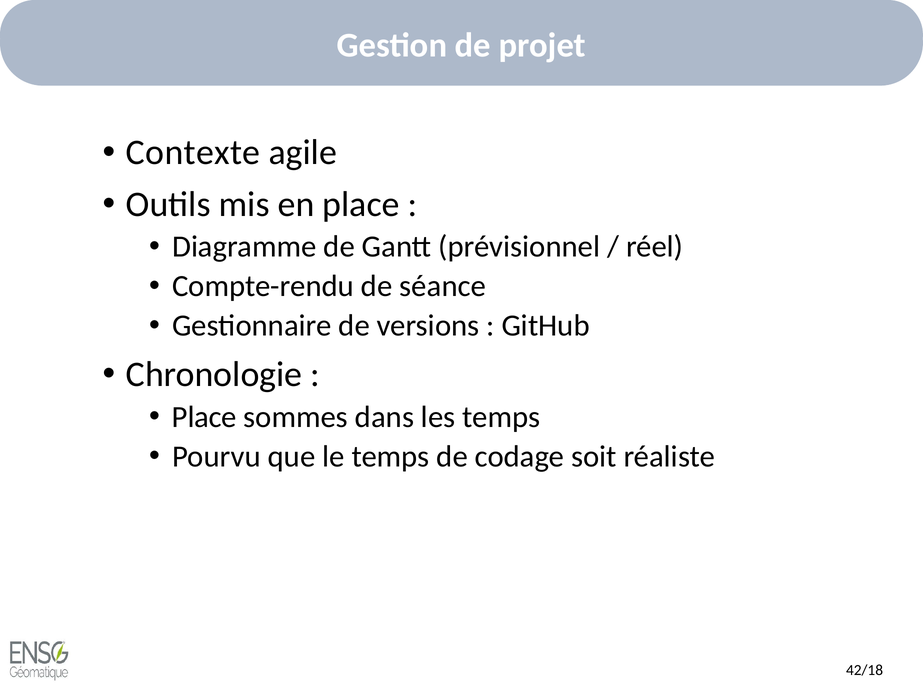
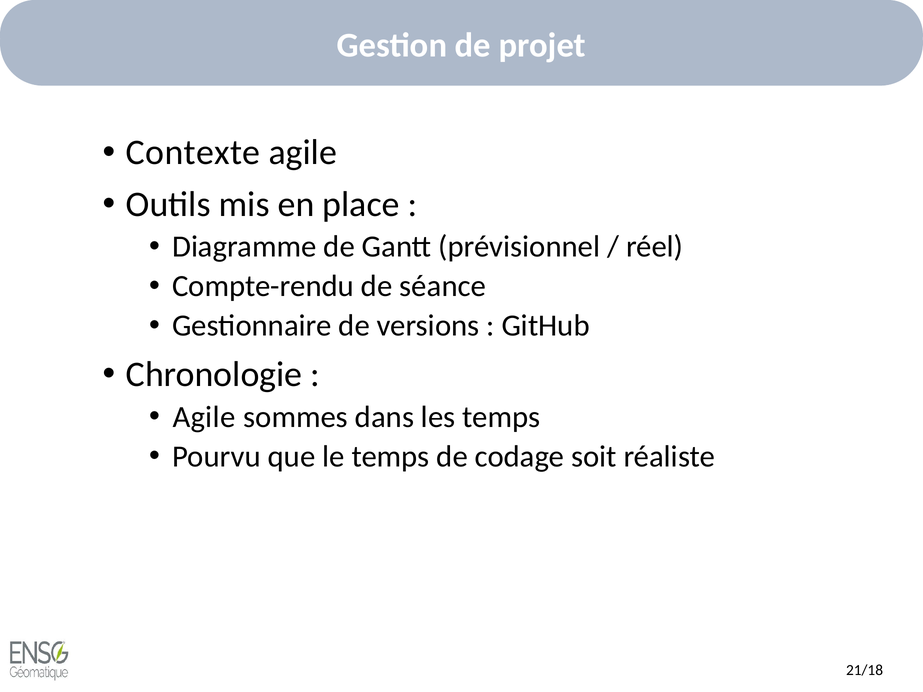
Place: Place -> Agile (204, 417)
42/18: 42/18 -> 21/18 (865, 670)
